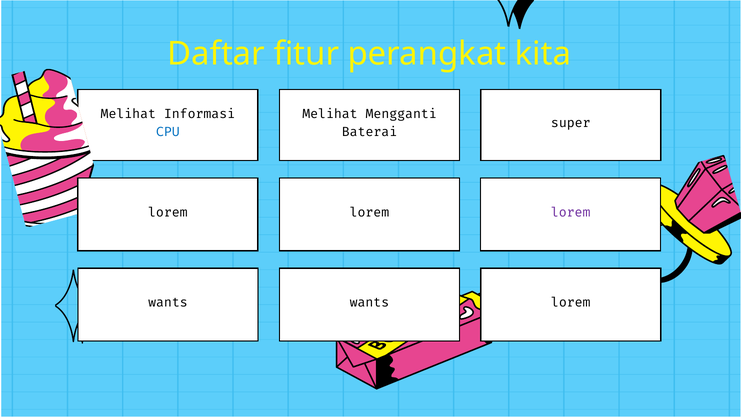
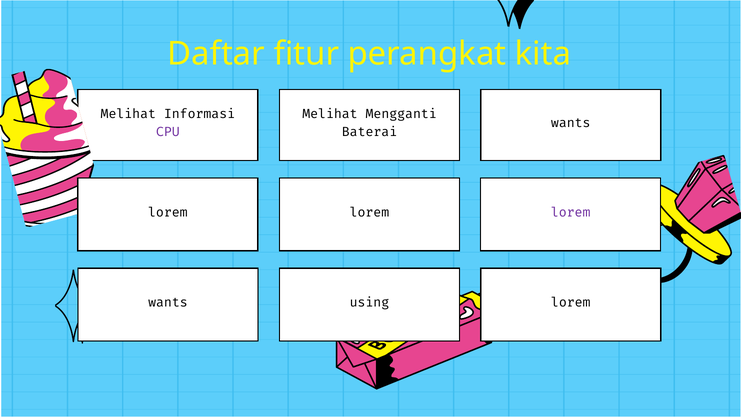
super: super -> wants (571, 123)
CPU colour: blue -> purple (168, 132)
wants: wants -> using (369, 302)
